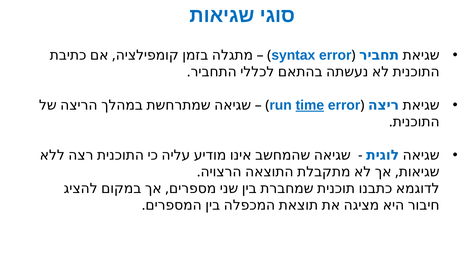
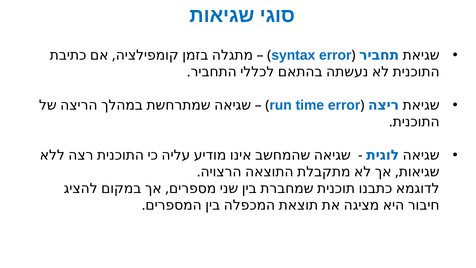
time underline: present -> none (310, 105)
